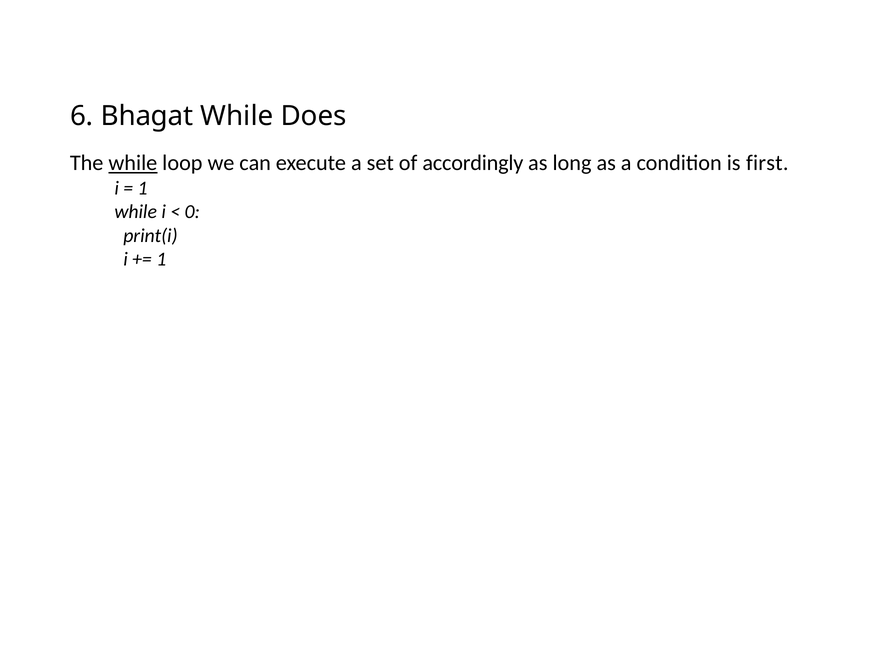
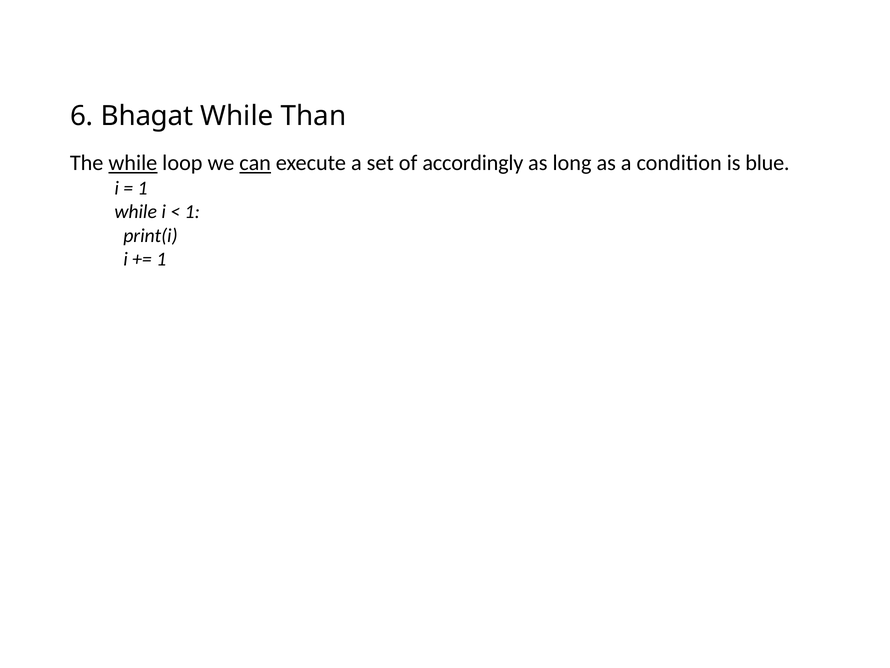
Does: Does -> Than (314, 116)
can underline: none -> present (255, 163)
first: first -> blue (767, 163)
0: 0 -> 1 (192, 212)
